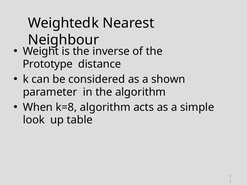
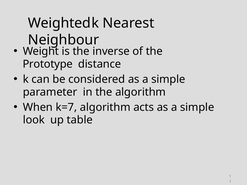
considered as a shown: shown -> simple (168, 79)
k=8: k=8 -> k=7 (66, 107)
